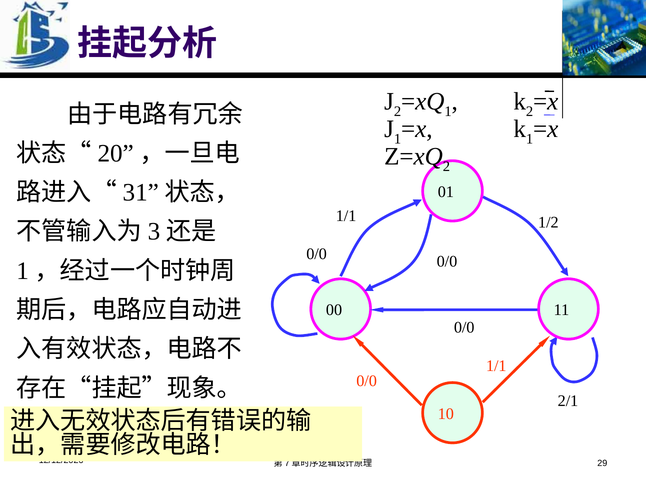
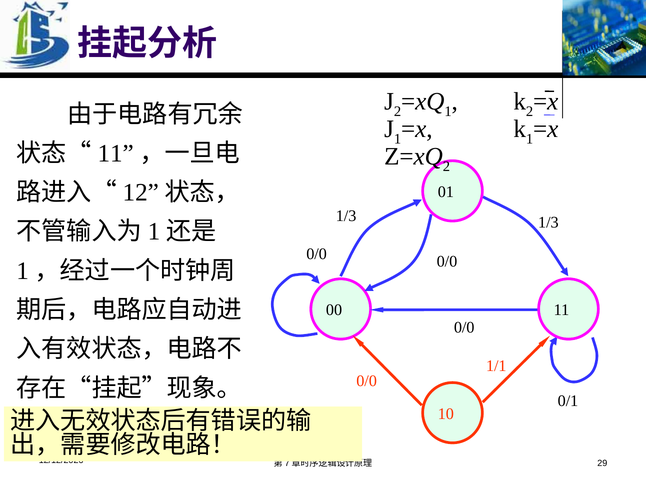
20: 20 -> 11 (116, 154)
31: 31 -> 12 (141, 193)
1/1: 1/1 -> 1/3 (346, 216)
1/2: 1/2 -> 1/3 (548, 223)
3: 3 -> 1 (154, 232)
2/1: 2/1 -> 0/1 (568, 401)
